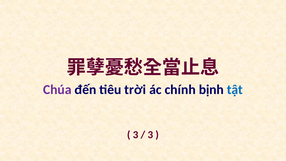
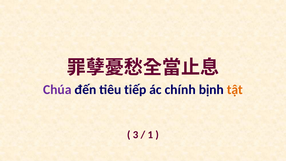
trời: trời -> tiếp (135, 90)
tật colour: blue -> orange (235, 90)
3: 3 -> 1 (150, 135)
